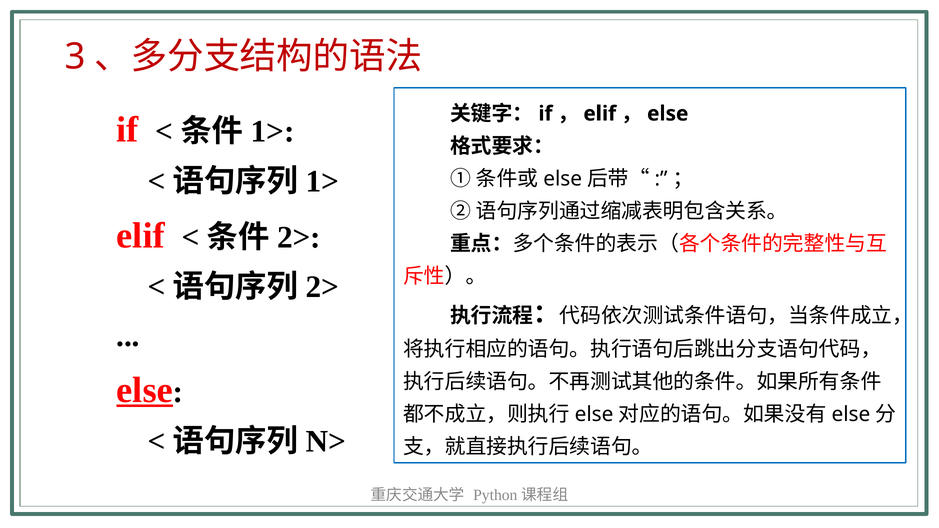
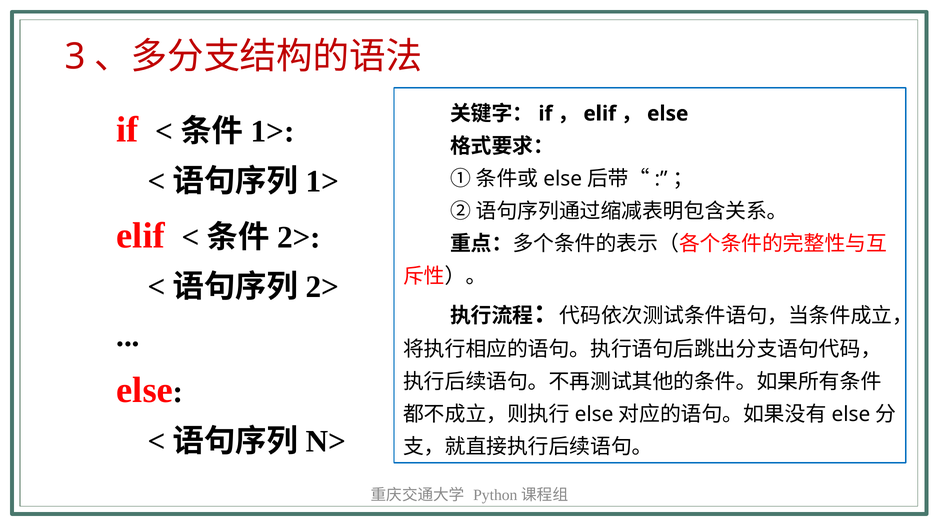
else underline: present -> none (145, 390)
